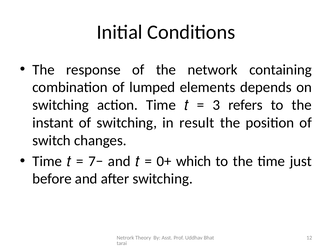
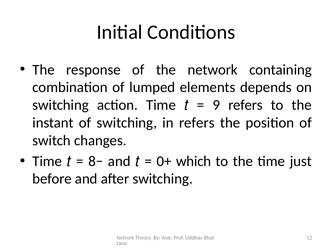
3: 3 -> 9 (216, 105)
in result: result -> refers (197, 123)
7−: 7− -> 8− (96, 161)
